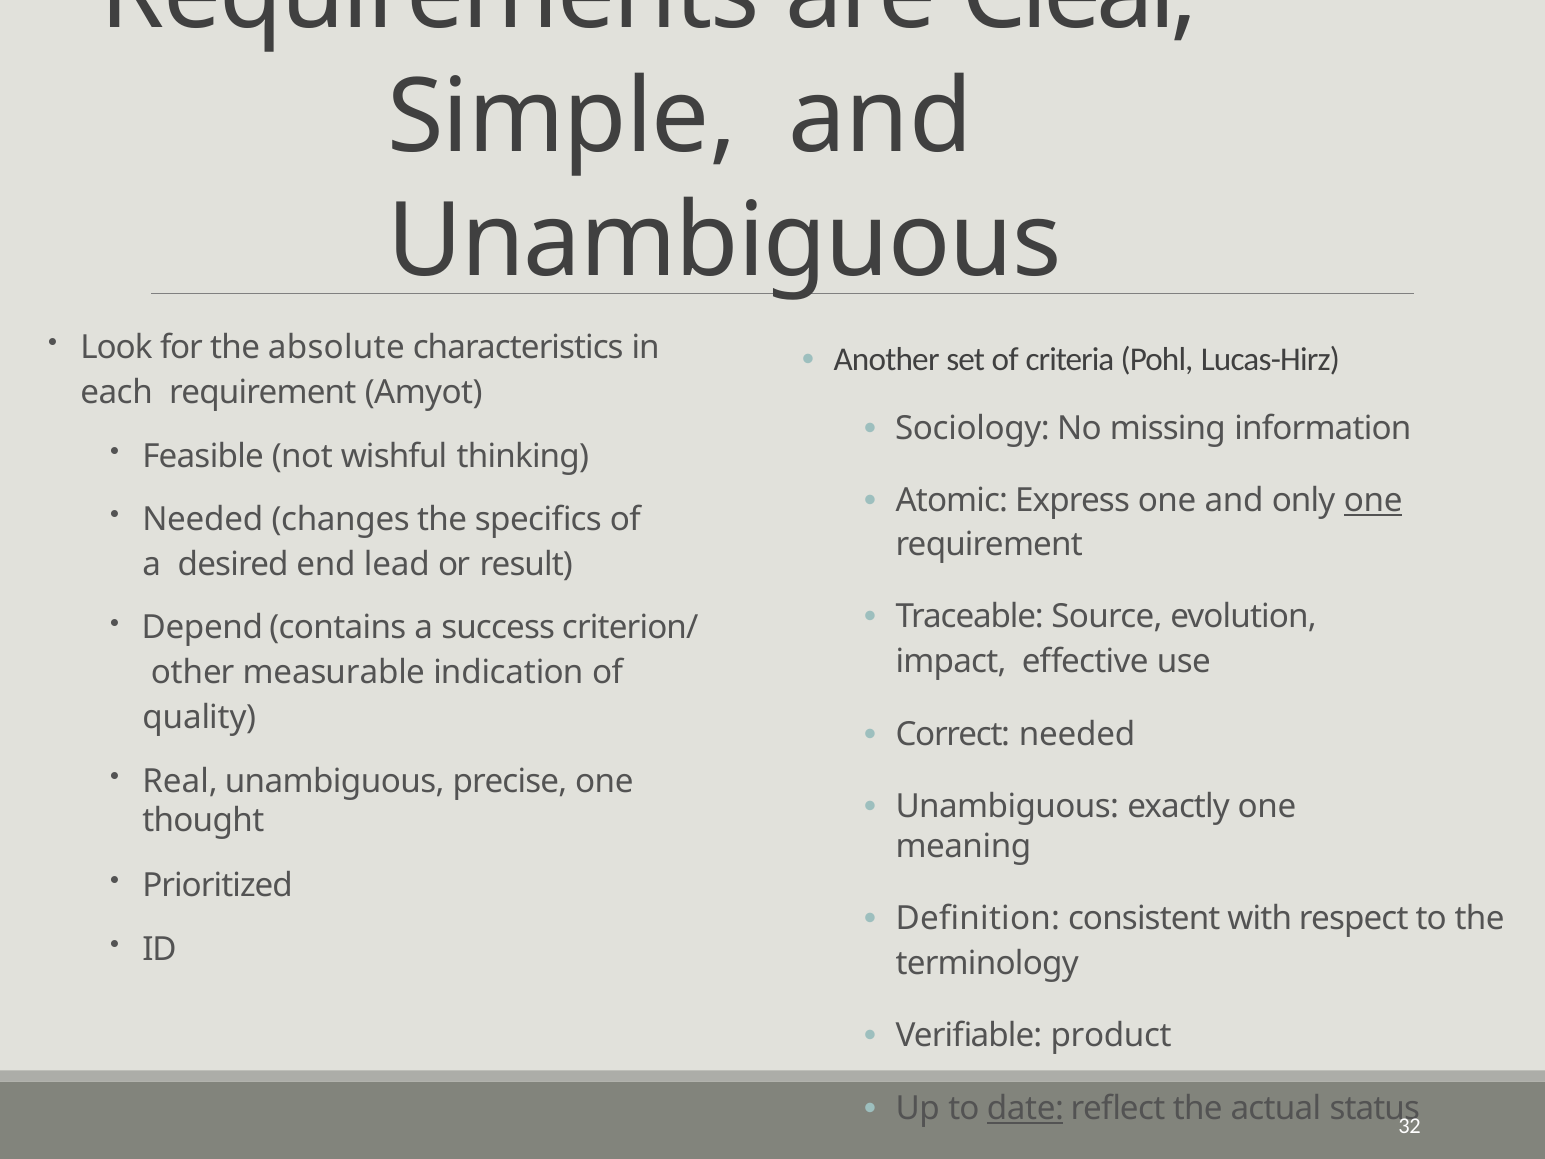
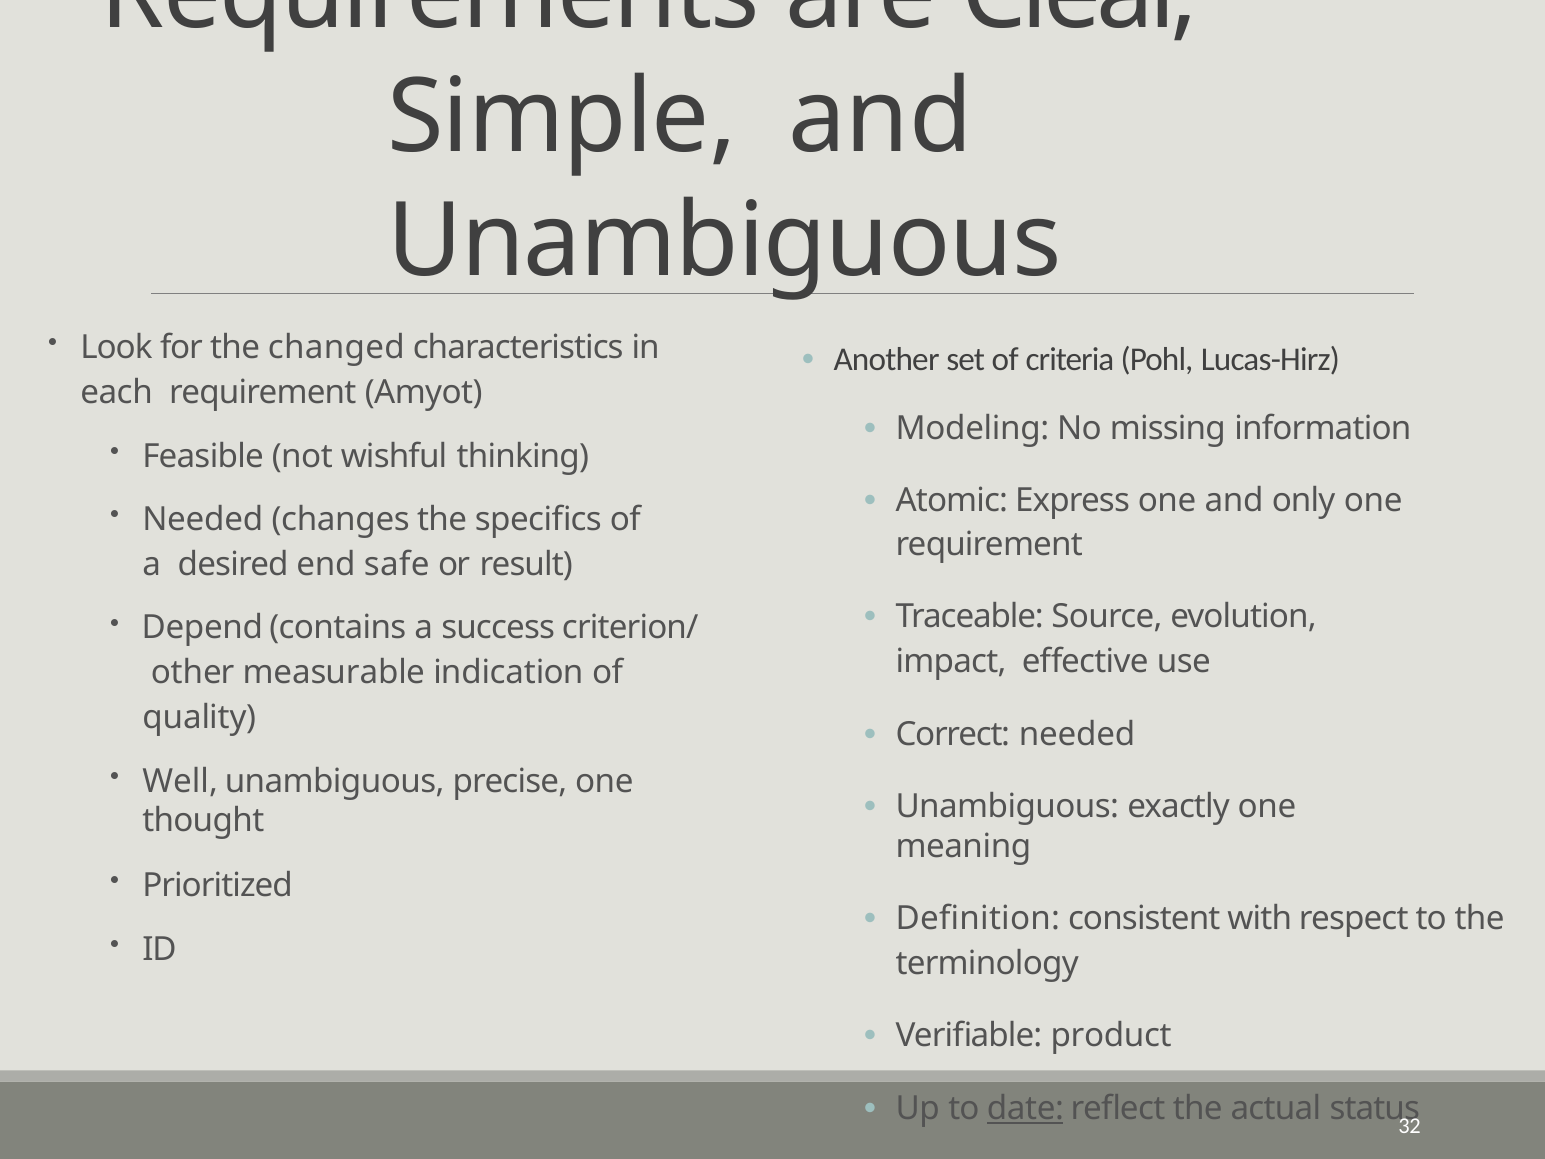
absolute: absolute -> changed (336, 348)
Sociology: Sociology -> Modeling (972, 428)
one underline: present -> none (1373, 500)
lead: lead -> safe (397, 564)
Real: Real -> Well (180, 781)
